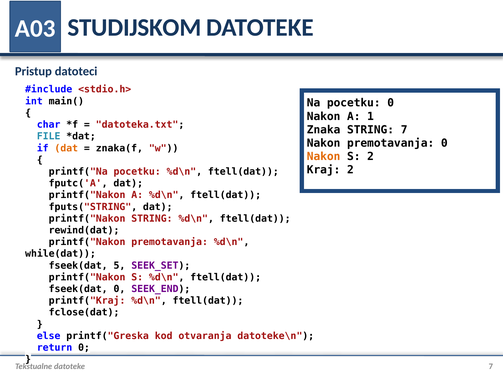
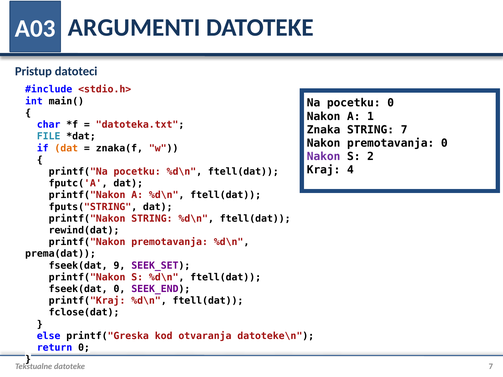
STUDIJSKOM: STUDIJSKOM -> ARGUMENTI (134, 28)
Nakon colour: orange -> purple (324, 157)
Kraj 2: 2 -> 4 (350, 170)
while(dat: while(dat -> prema(dat (60, 254)
5: 5 -> 9 (119, 266)
